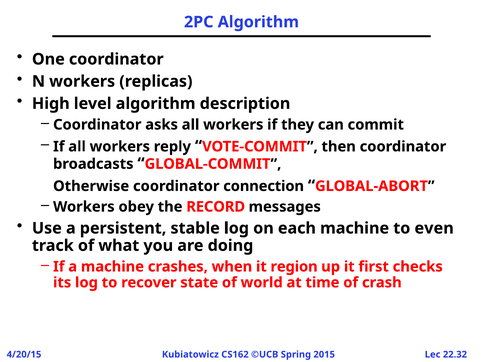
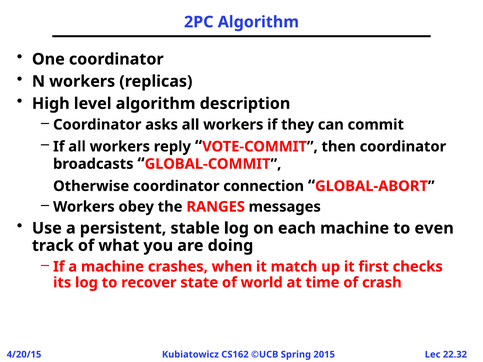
RECORD: RECORD -> RANGES (216, 207)
region: region -> match (294, 267)
